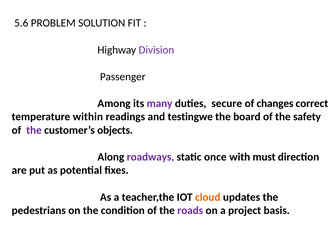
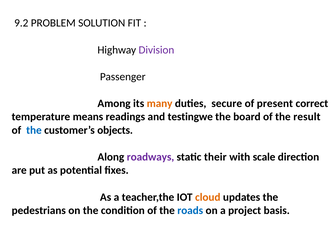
5.6: 5.6 -> 9.2 (21, 23)
many colour: purple -> orange (160, 103)
changes: changes -> present (275, 103)
within: within -> means (88, 117)
safety: safety -> result (307, 117)
the colour: purple -> blue (34, 130)
once: once -> their (215, 157)
must: must -> scale (264, 157)
roads colour: purple -> blue (190, 211)
